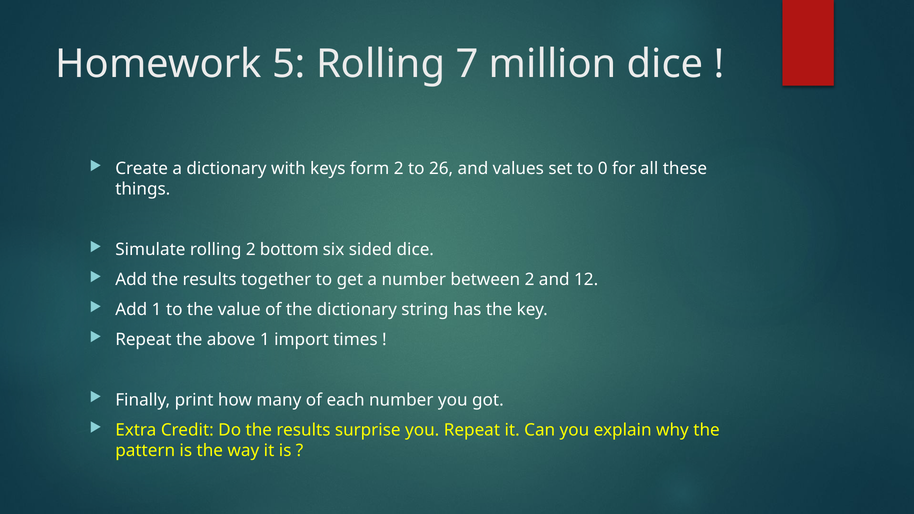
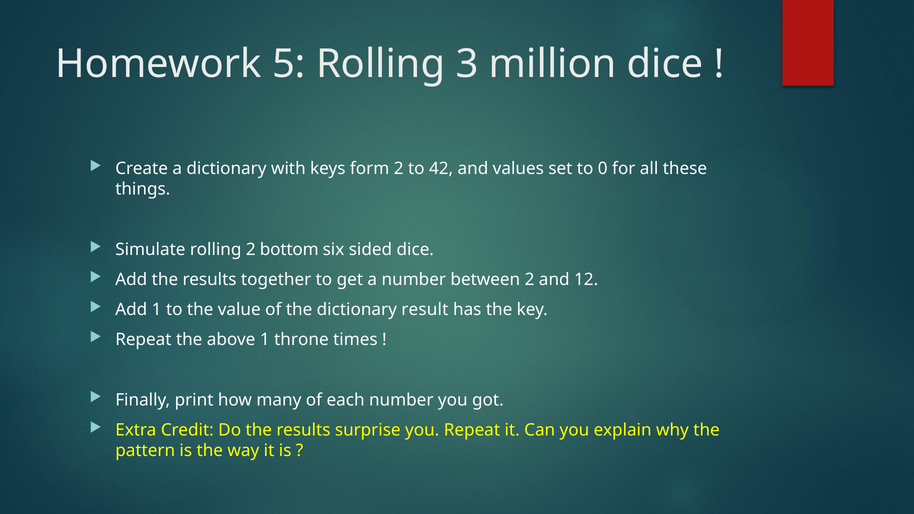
7: 7 -> 3 (467, 64)
26: 26 -> 42 (441, 169)
string: string -> result (425, 310)
import: import -> throne (301, 340)
